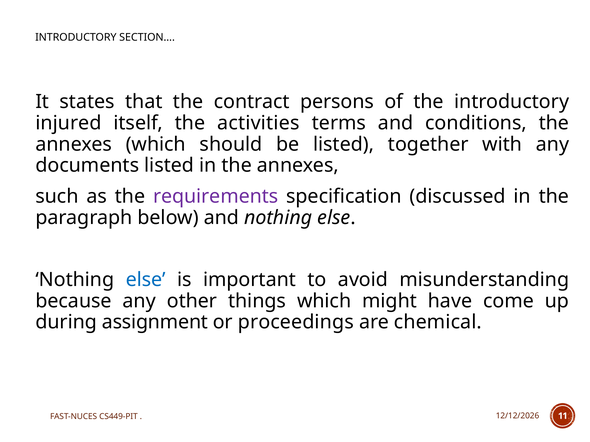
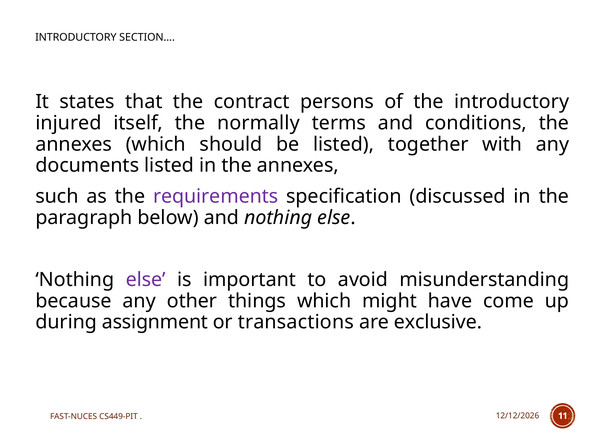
activities: activities -> normally (258, 123)
else colour: blue -> purple (146, 280)
proceedings: proceedings -> transactions (296, 323)
chemical: chemical -> exclusive (438, 323)
